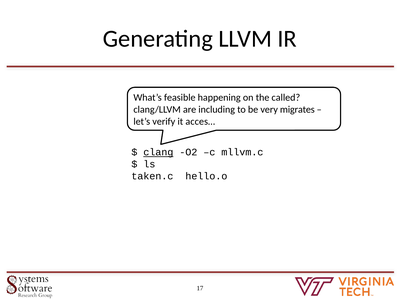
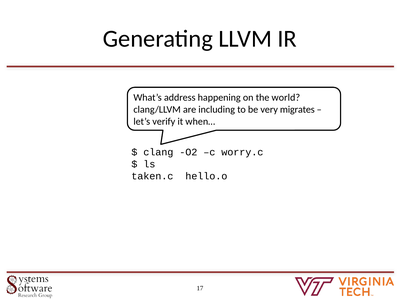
feasible: feasible -> address (180, 97)
called: called -> world (286, 97)
acces…: acces… -> when… (200, 121)
clang underline: present -> none (158, 152)
mllvm.c: mllvm.c -> worry.c (242, 152)
